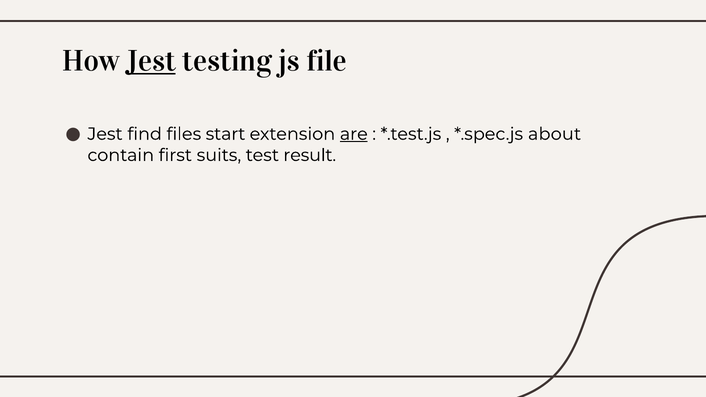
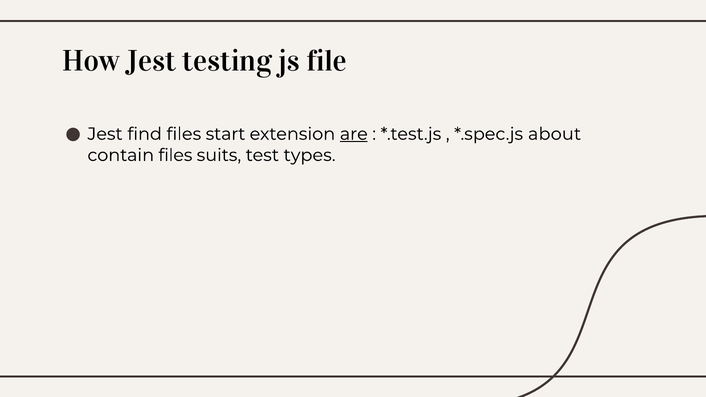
Jest underline: present -> none (151, 61)
contain first: first -> files (175, 155)
result: result -> types (310, 155)
